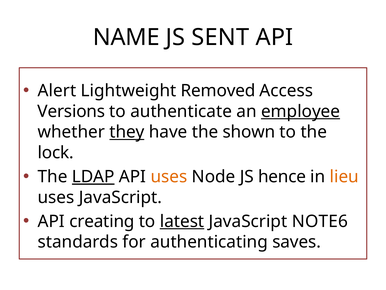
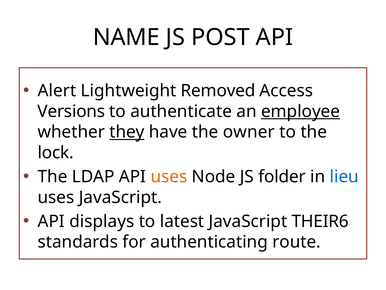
SENT: SENT -> POST (220, 37)
shown: shown -> owner (249, 132)
LDAP underline: present -> none (93, 176)
hence: hence -> folder (282, 176)
lieu colour: orange -> blue (344, 176)
creating: creating -> displays (102, 221)
latest underline: present -> none (182, 221)
NOTE6: NOTE6 -> THEIR6 (320, 221)
saves: saves -> route (297, 242)
